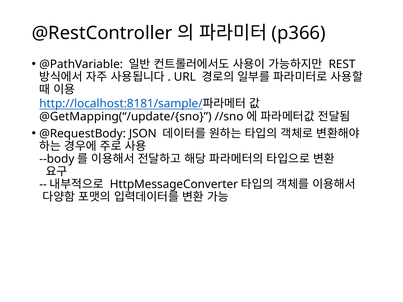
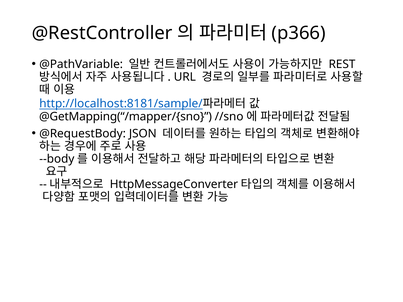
@GetMapping(“/update/{sno: @GetMapping(“/update/{sno -> @GetMapping(“/mapper/{sno (126, 117)
